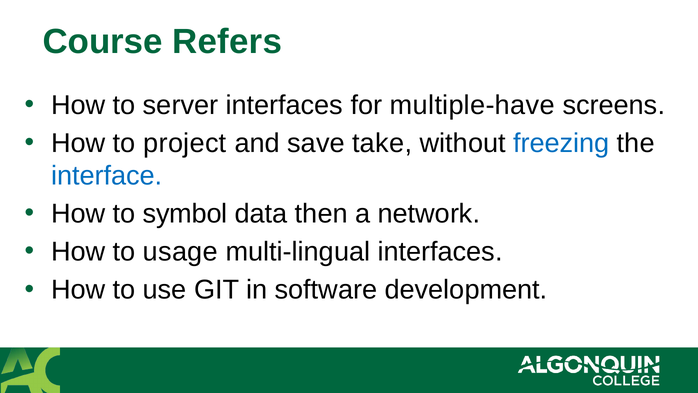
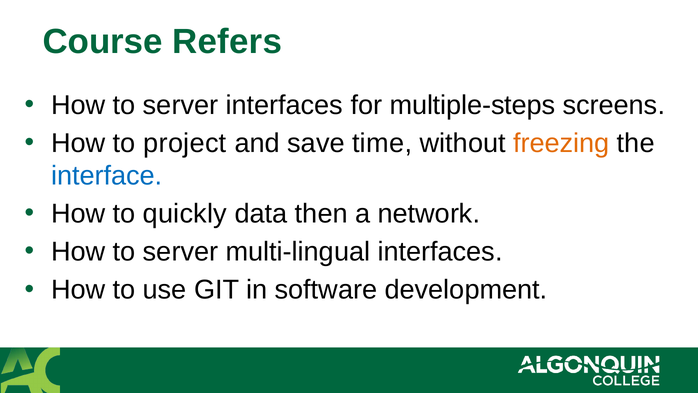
multiple-have: multiple-have -> multiple-steps (472, 105)
take: take -> time (382, 143)
freezing colour: blue -> orange (561, 143)
symbol: symbol -> quickly (185, 214)
usage: usage -> server (181, 252)
